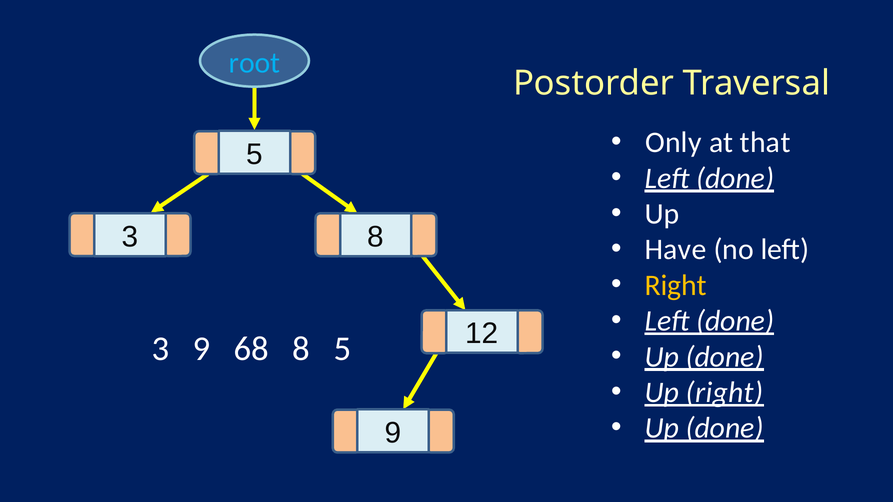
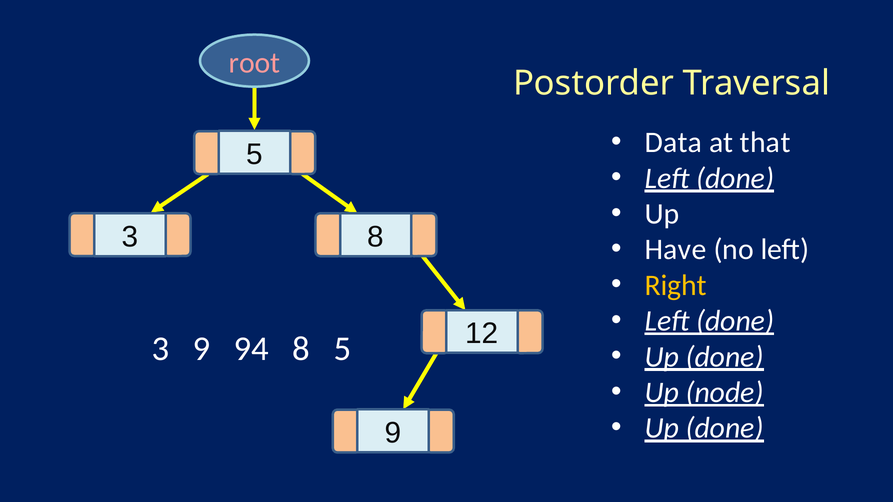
root colour: light blue -> pink (254, 63)
Only: Only -> Data (673, 143)
68: 68 -> 94 (251, 349)
Up right: right -> node (725, 393)
